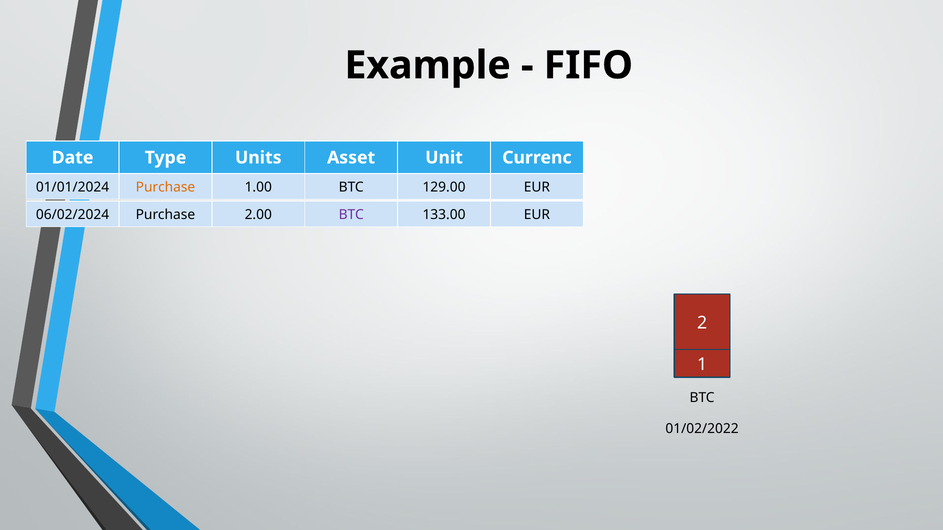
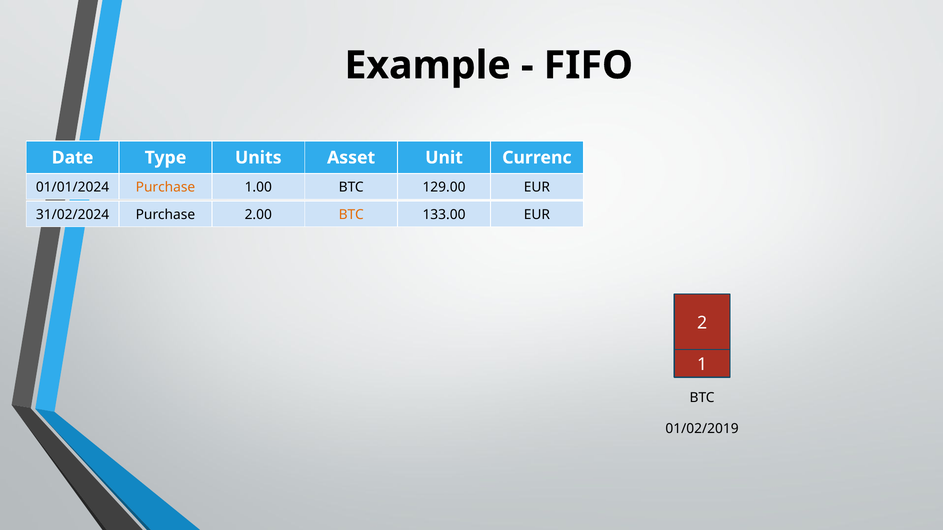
06/02/2024: 06/02/2024 -> 31/02/2024 (73, 215)
BTC colour: purple -> orange (351, 215)
01/02/2022: 01/02/2022 -> 01/02/2019 (702, 429)
